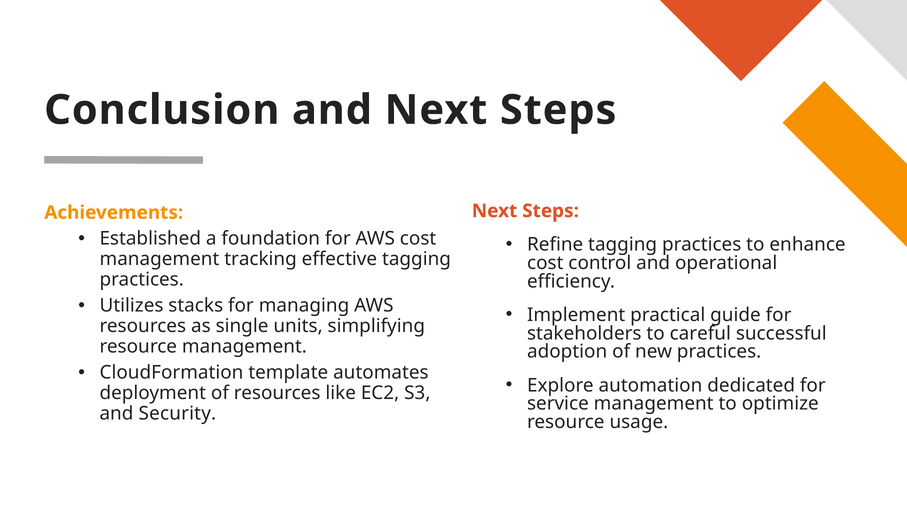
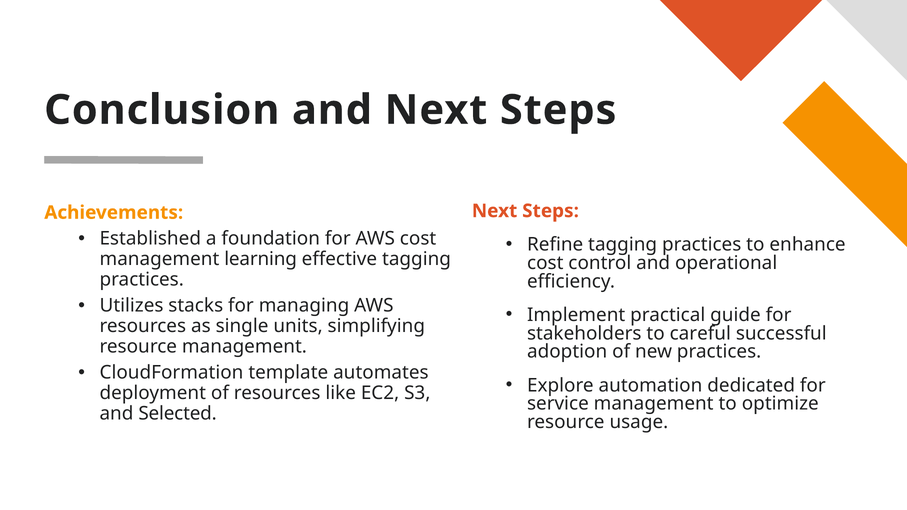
tracking: tracking -> learning (261, 259)
Security: Security -> Selected (178, 414)
